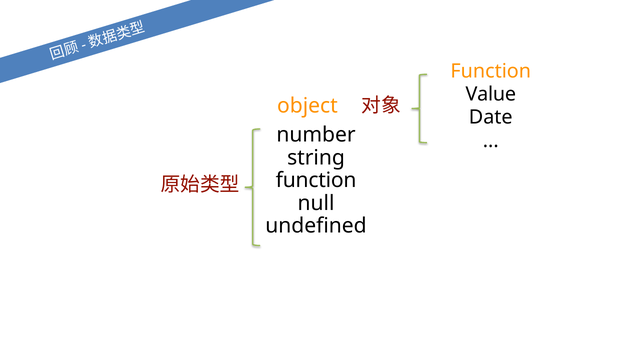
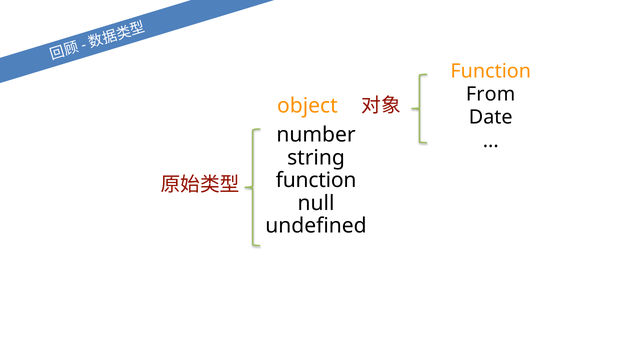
Value: Value -> From (491, 94)
